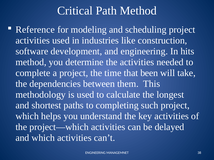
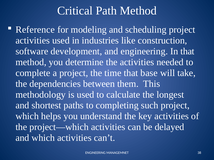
In hits: hits -> that (187, 51)
been: been -> base (149, 73)
